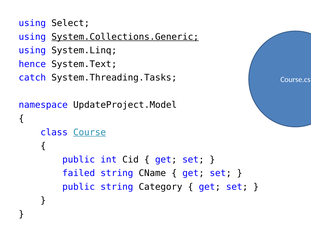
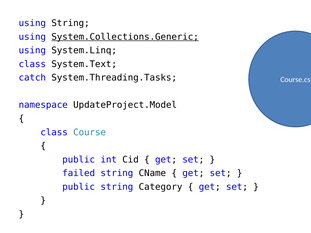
using Select: Select -> String (70, 23)
hence: hence -> class (32, 64)
Course underline: present -> none (90, 132)
